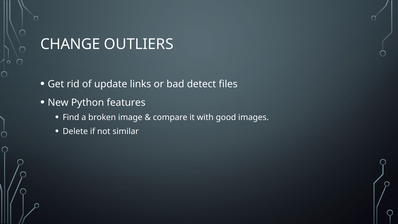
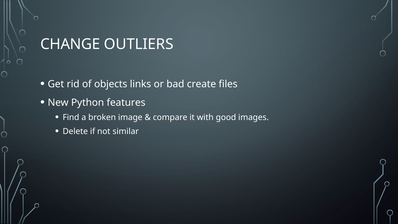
update: update -> objects (111, 84)
detect: detect -> create (201, 84)
